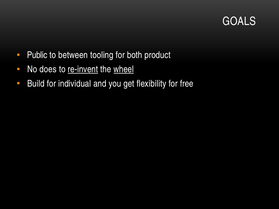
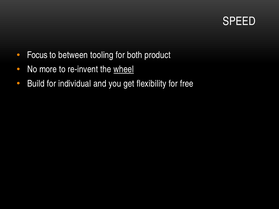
GOALS: GOALS -> SPEED (239, 21)
Public: Public -> Focus (37, 55)
does: does -> more (48, 69)
re-invent underline: present -> none (83, 69)
